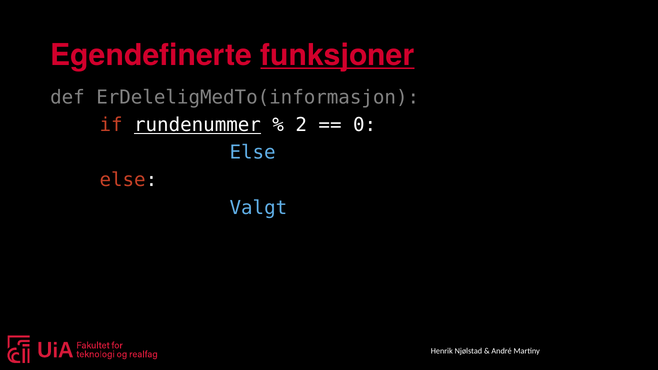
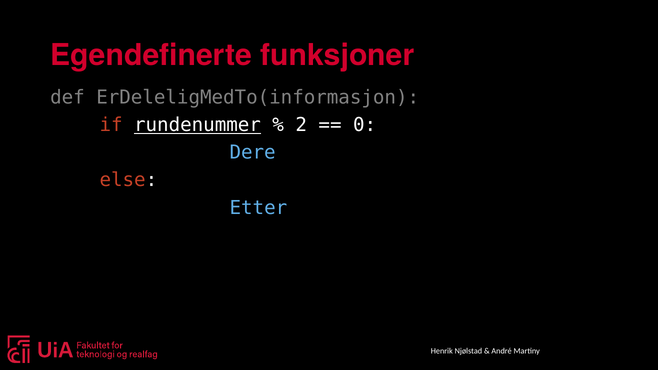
funksjoner underline: present -> none (337, 55)
Else: Else -> Dere (253, 153)
Valgt: Valgt -> Etter (258, 208)
